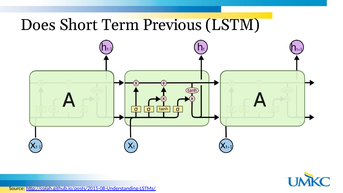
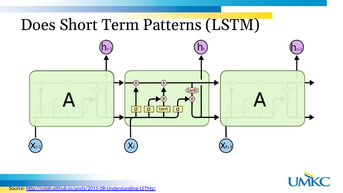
Previous: Previous -> Patterns (172, 25)
